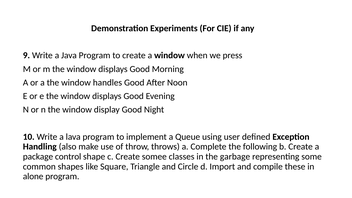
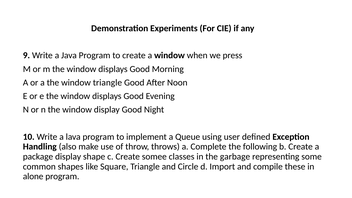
window handles: handles -> triangle (107, 83)
package control: control -> display (68, 157)
